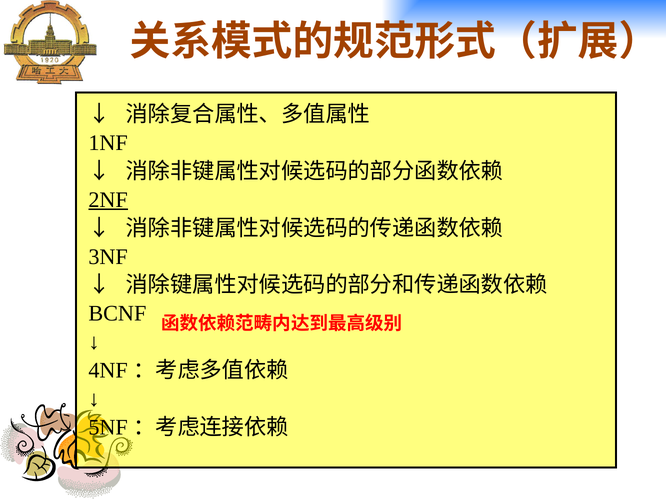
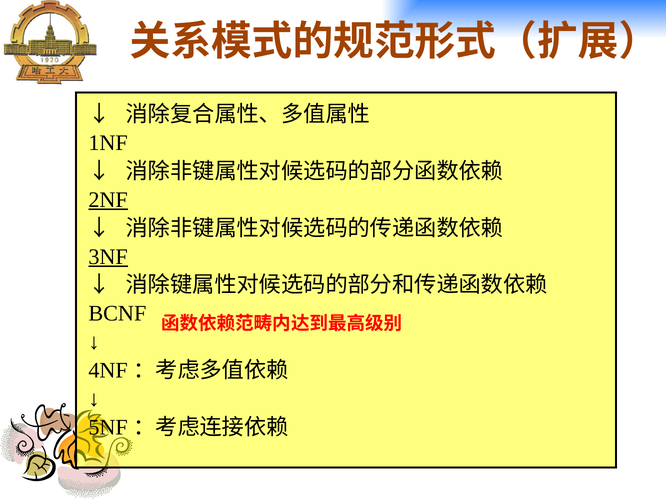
3NF underline: none -> present (108, 256)
